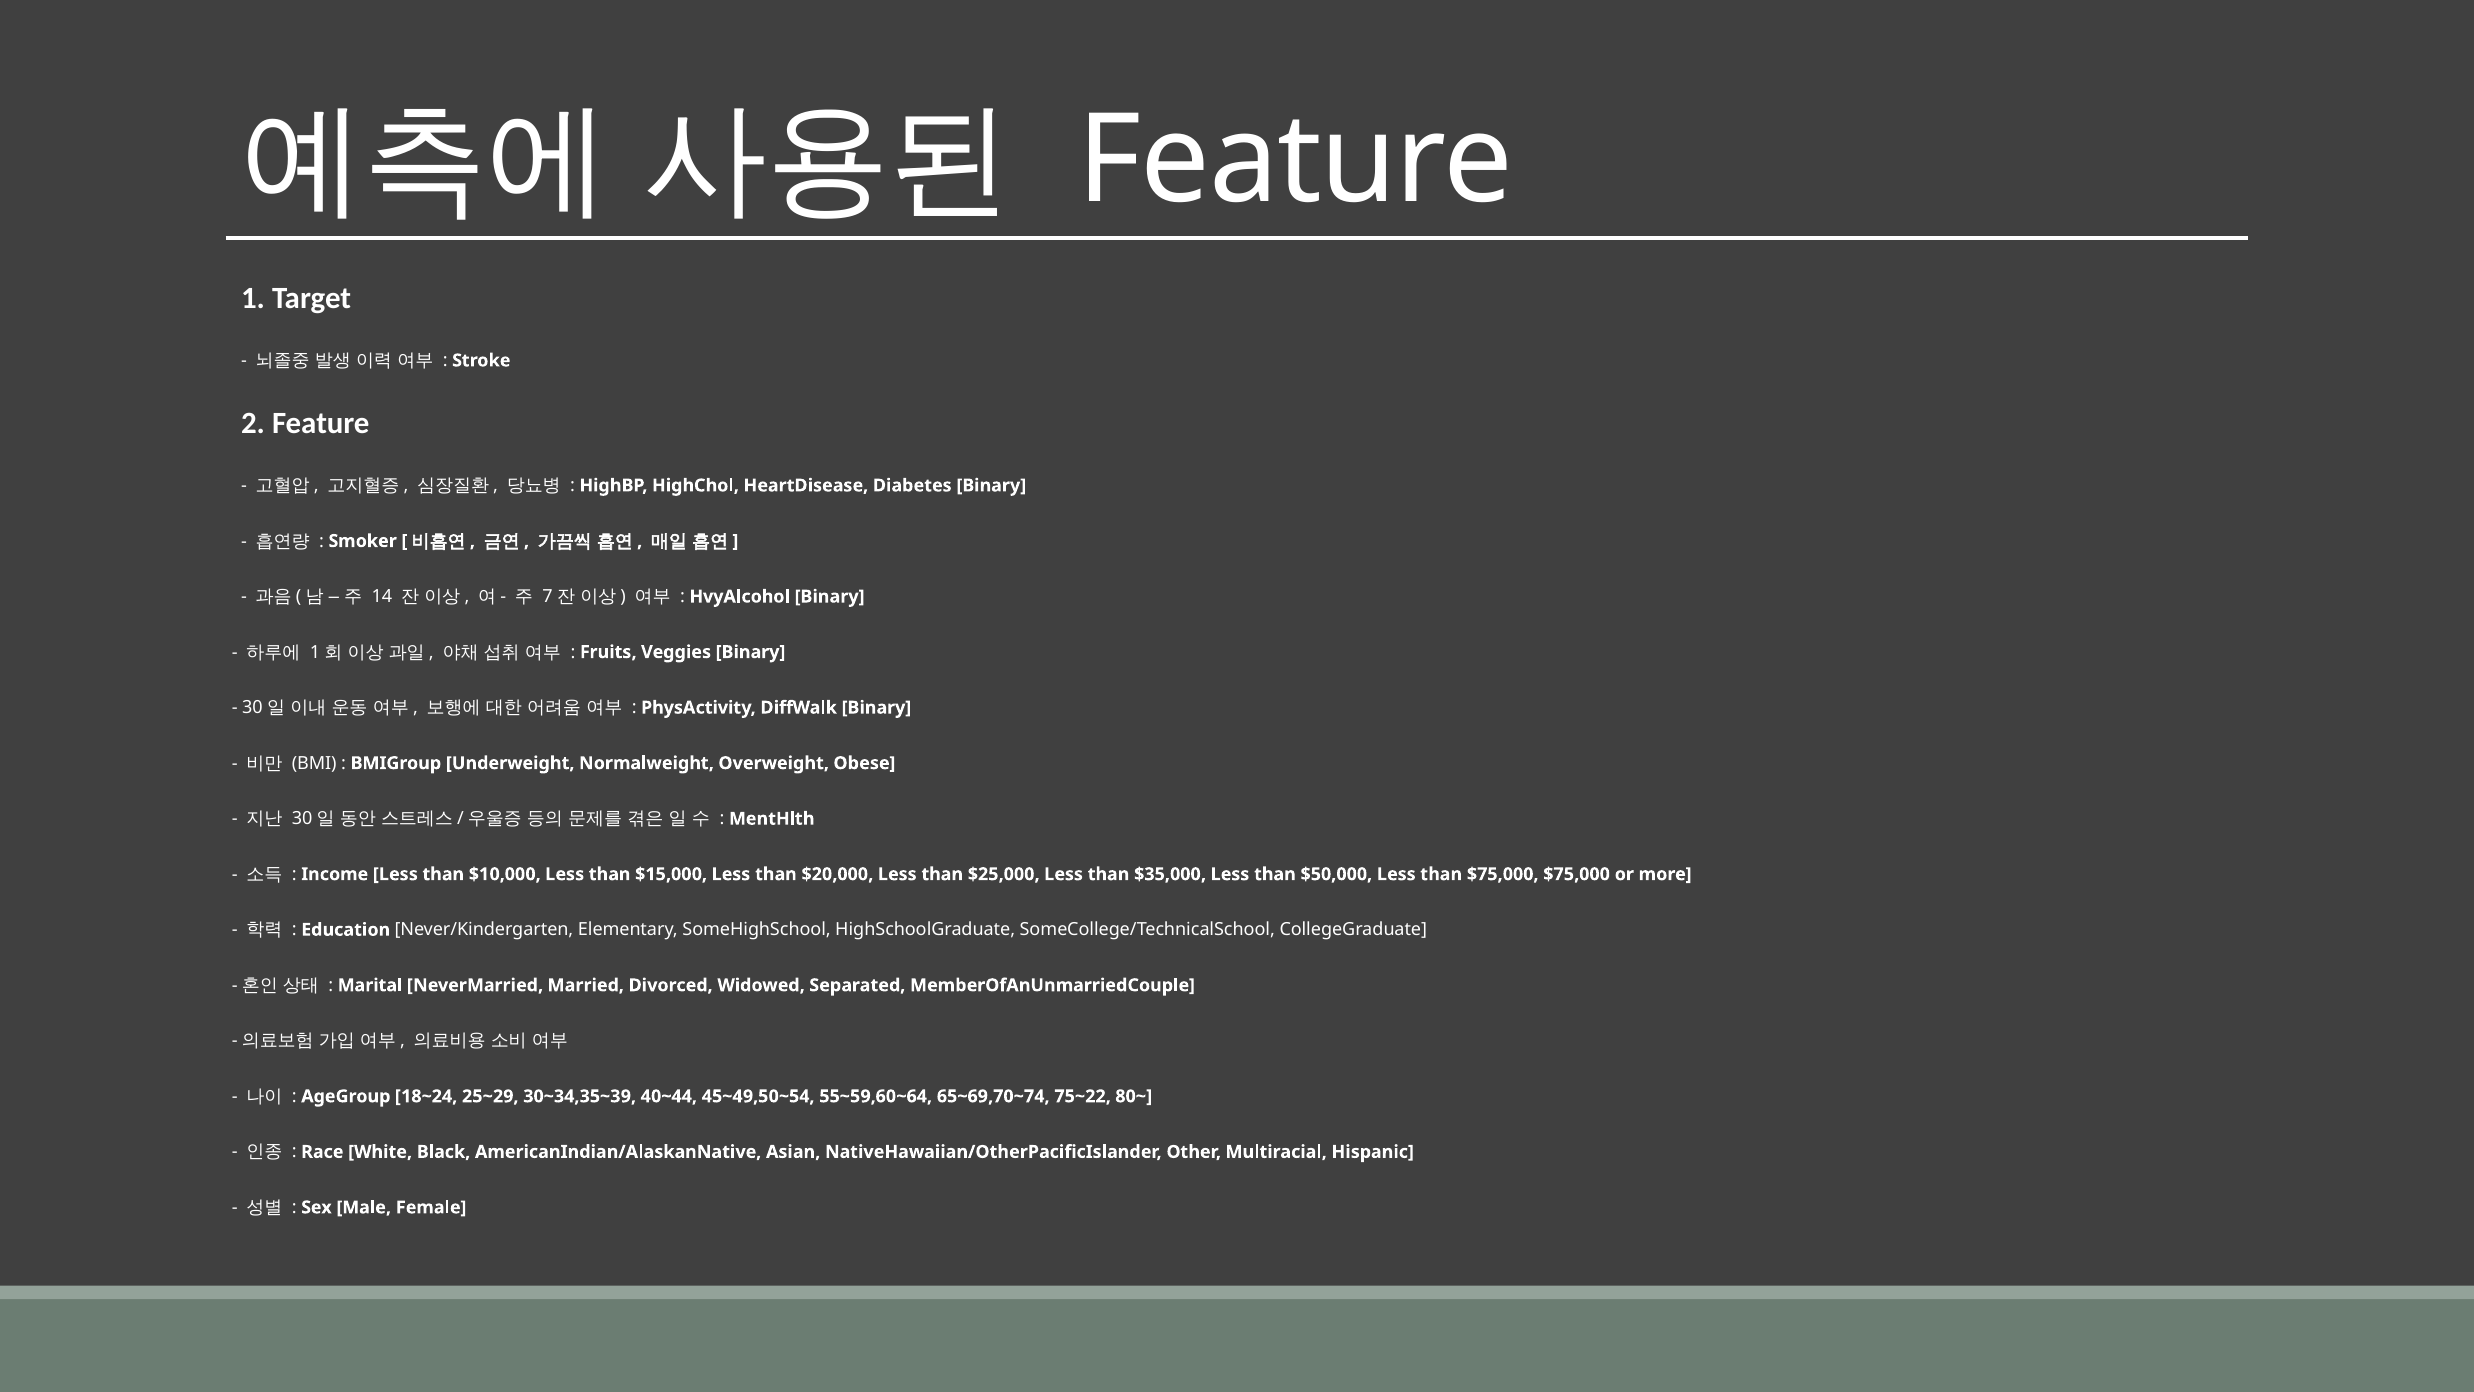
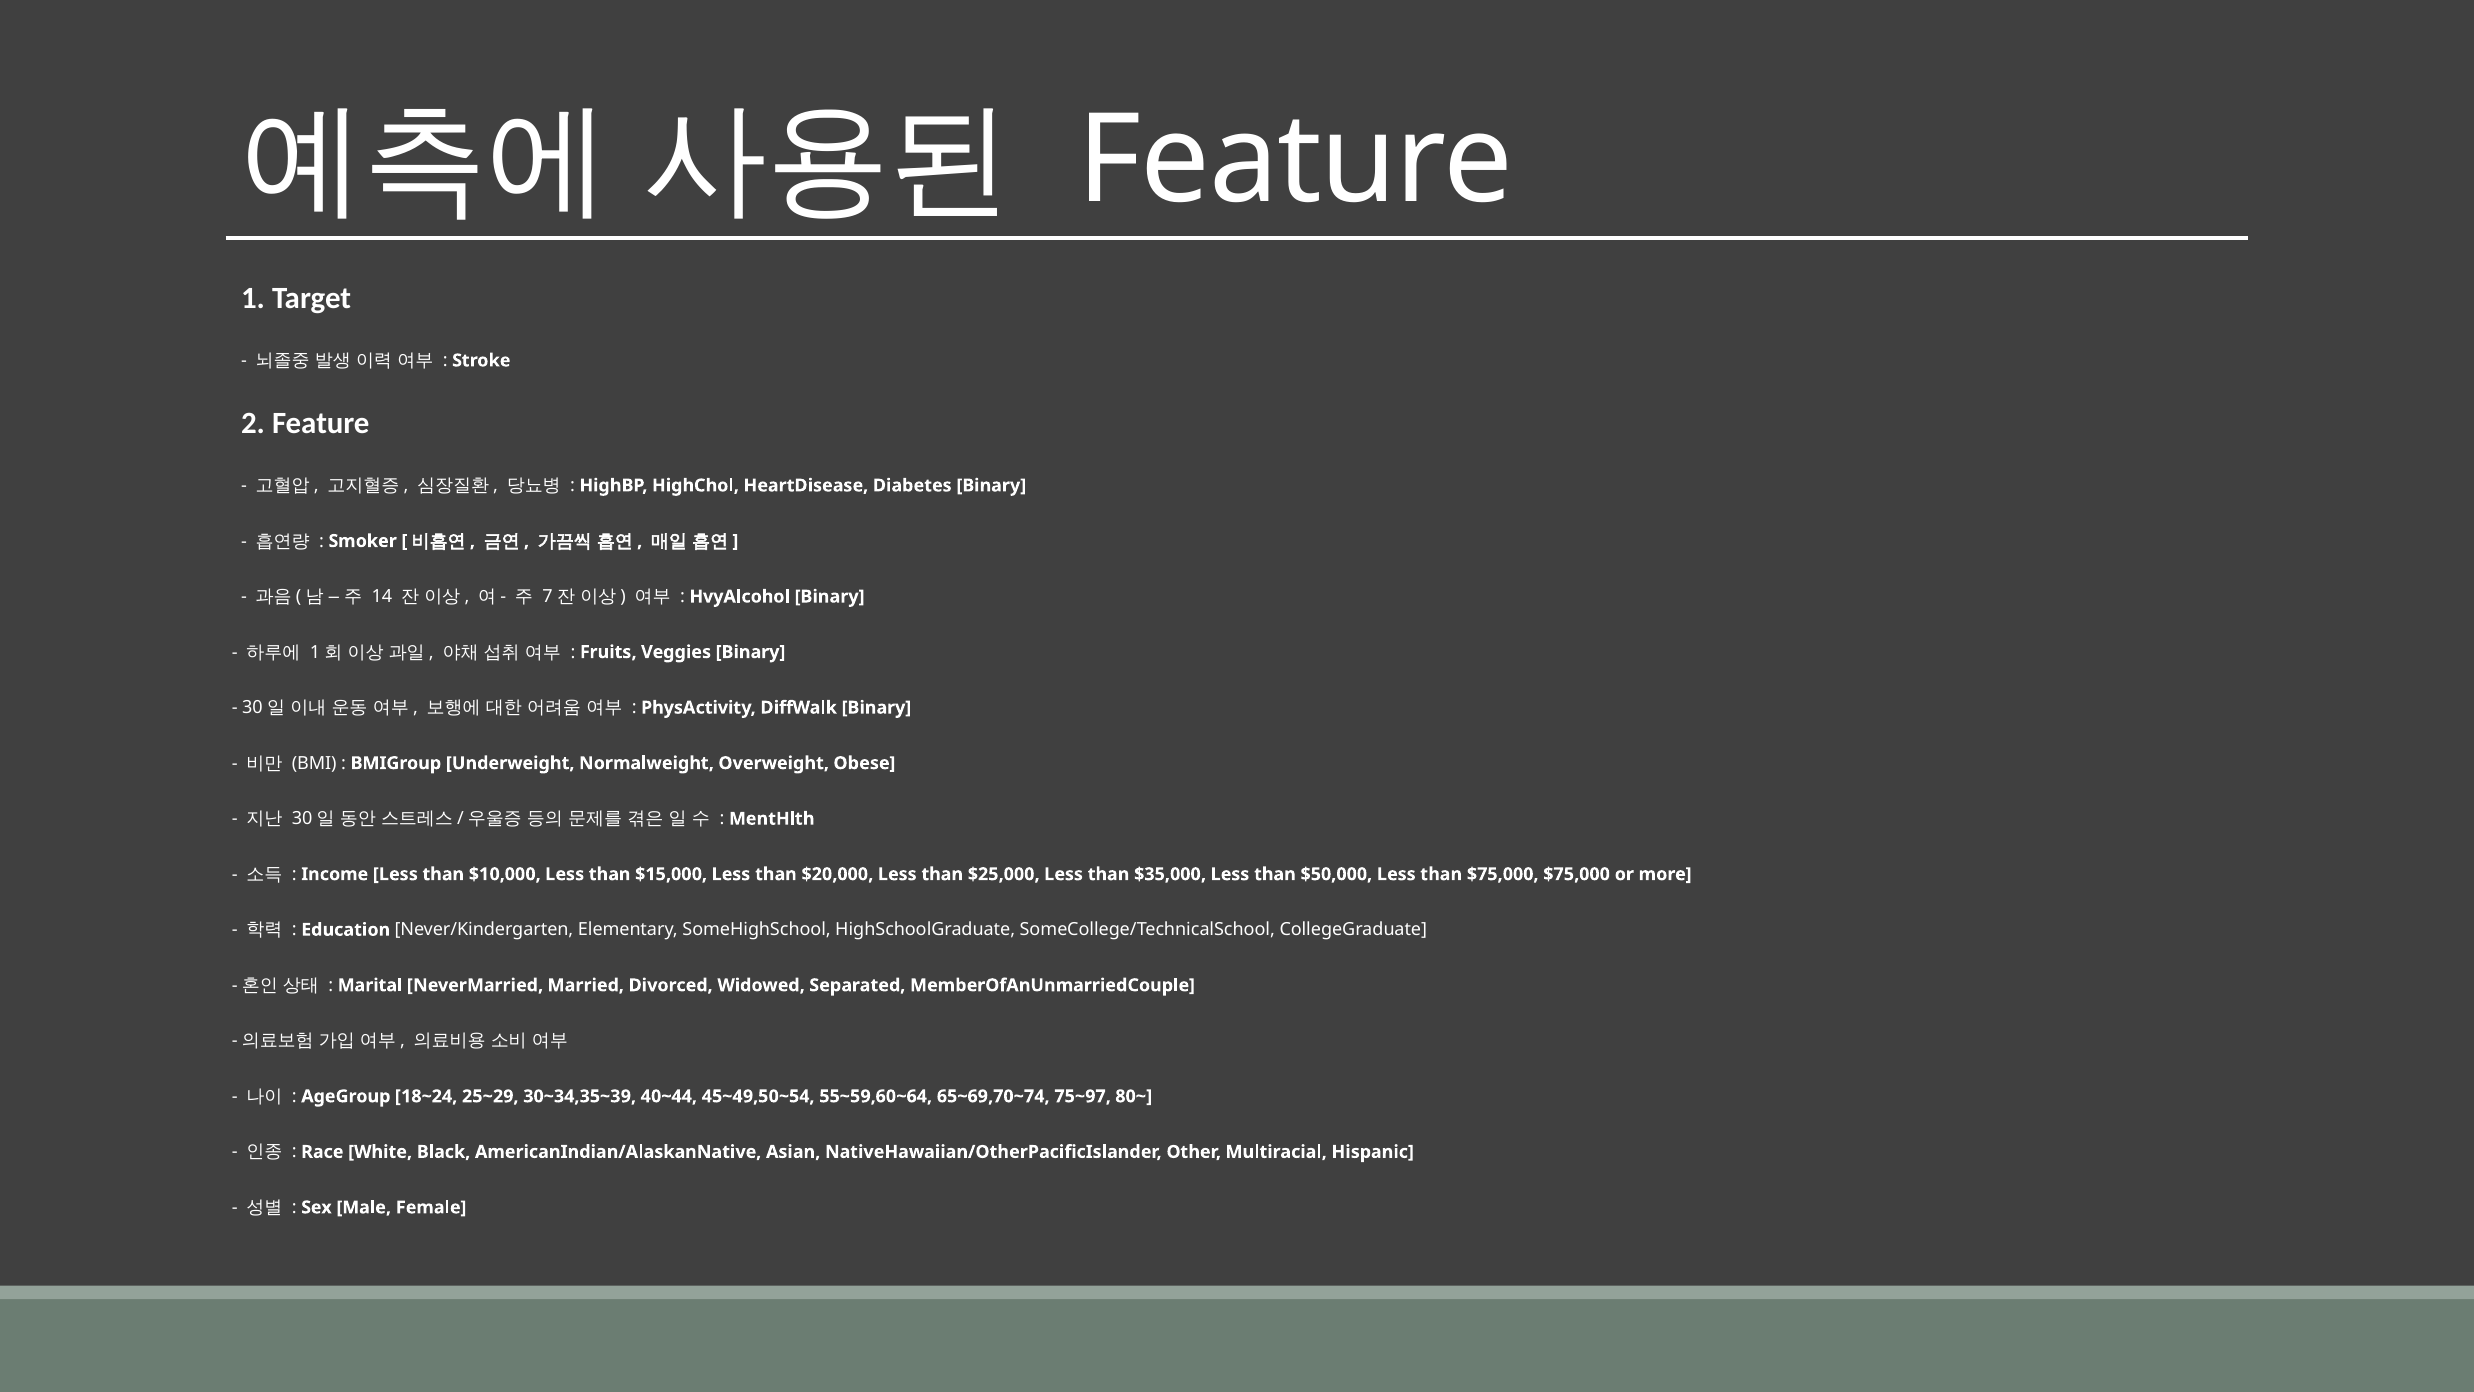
75~22: 75~22 -> 75~97 (1083, 1096)
